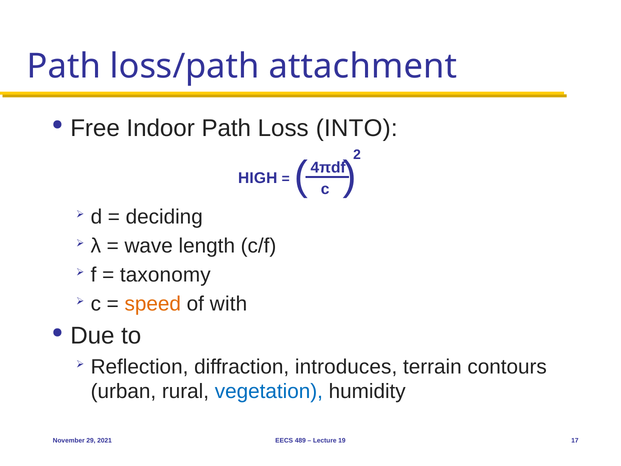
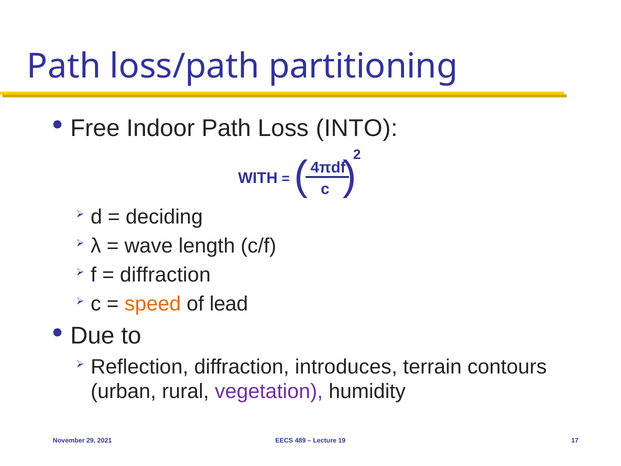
attachment: attachment -> partitioning (363, 67)
HIGH: HIGH -> WITH (258, 178)
taxonomy: taxonomy -> diffraction (165, 275)
with: with -> lead (229, 304)
vegetation colour: blue -> purple (269, 391)
